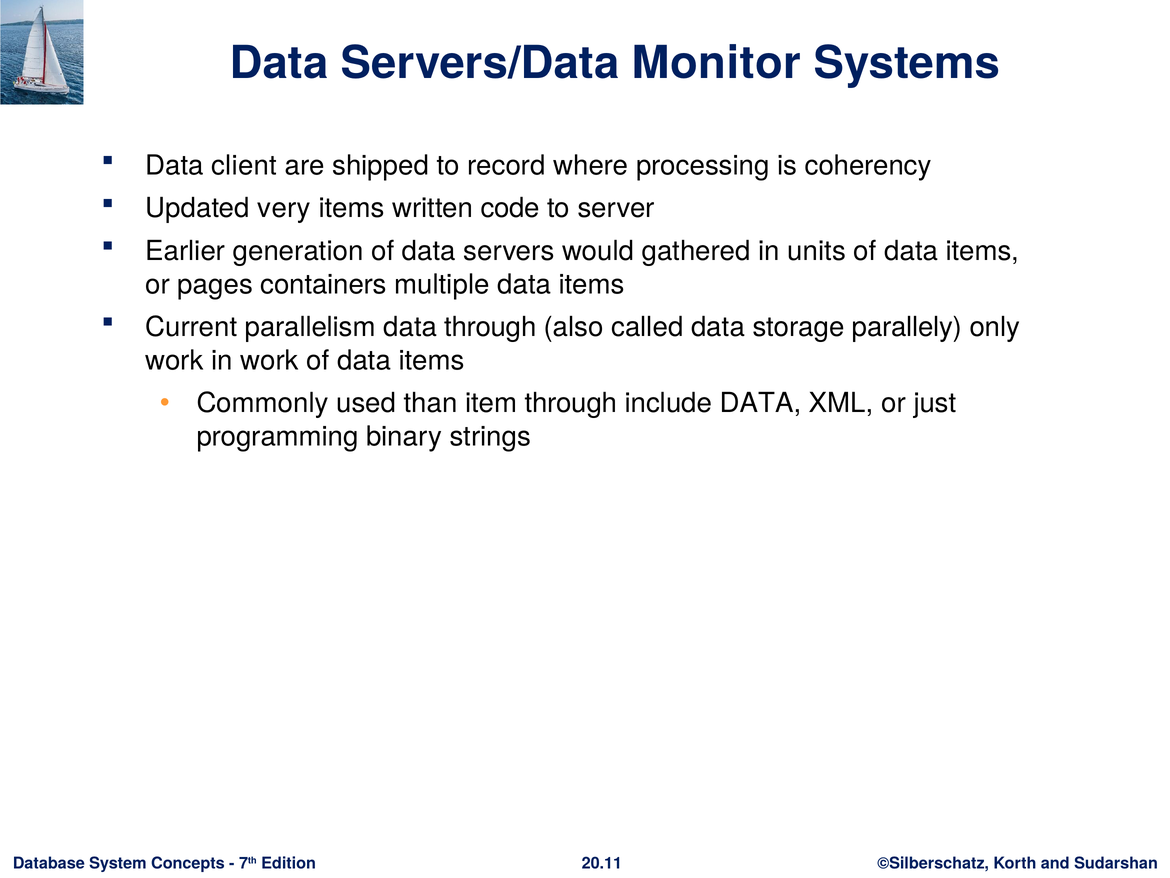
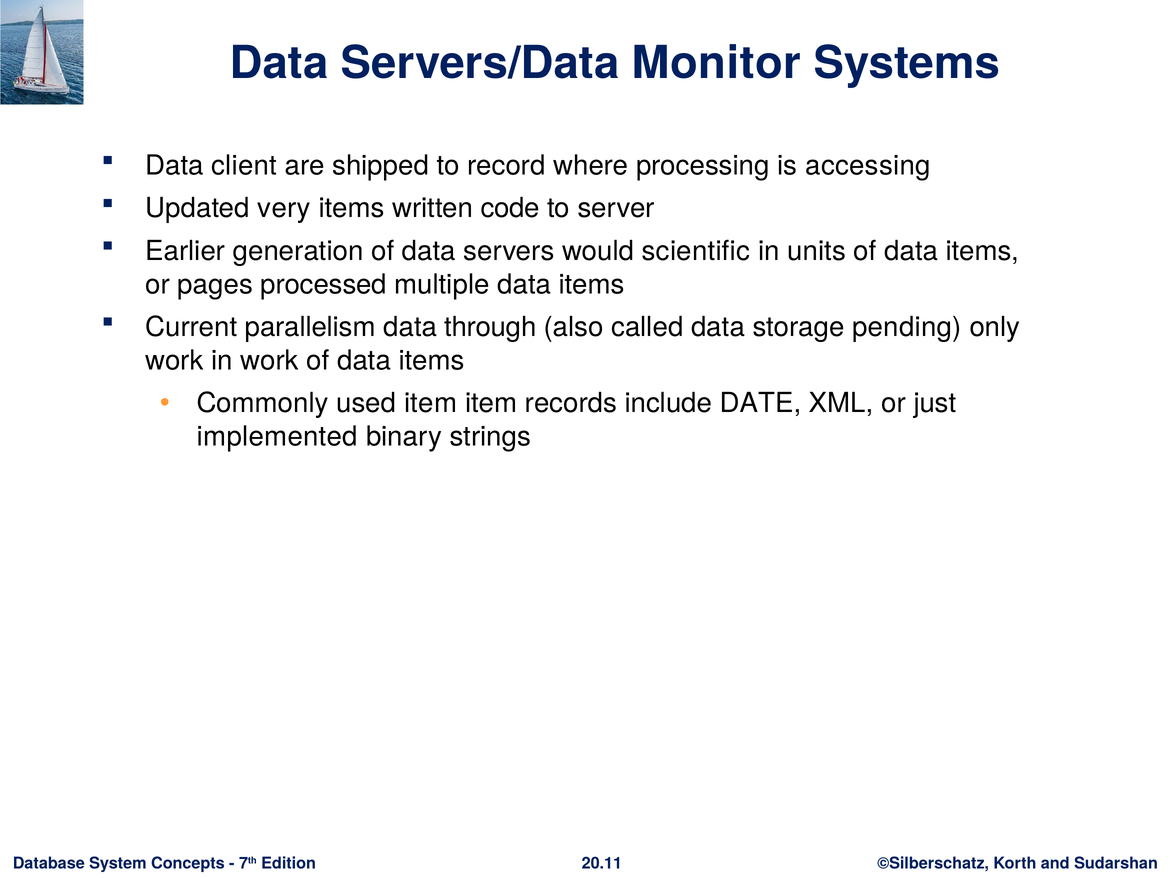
coherency: coherency -> accessing (868, 165)
gathered: gathered -> scientific (696, 251)
containers: containers -> processed (324, 284)
parallely: parallely -> pending (907, 327)
used than: than -> item (431, 403)
item through: through -> records (571, 403)
include DATA: DATA -> DATE (761, 403)
programming: programming -> implemented (277, 436)
